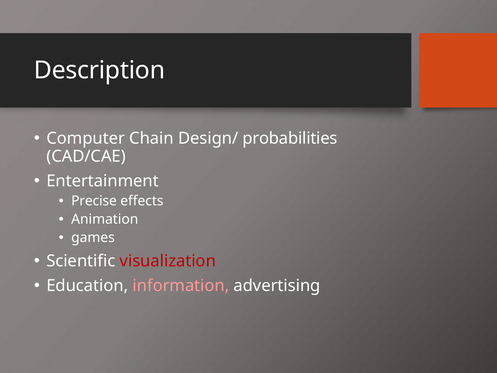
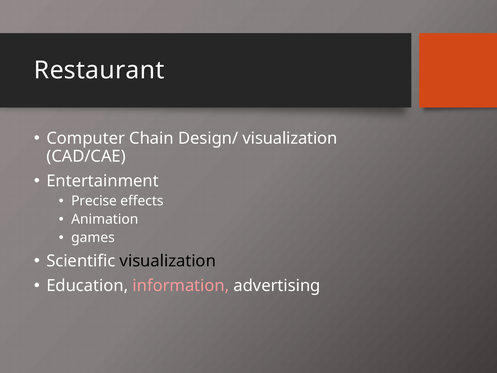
Description: Description -> Restaurant (99, 70)
Design/ probabilities: probabilities -> visualization (290, 138)
visualization colour: red -> black (168, 261)
